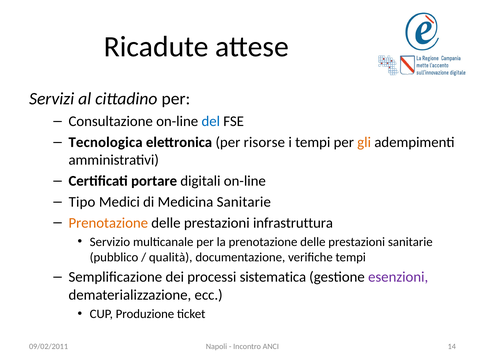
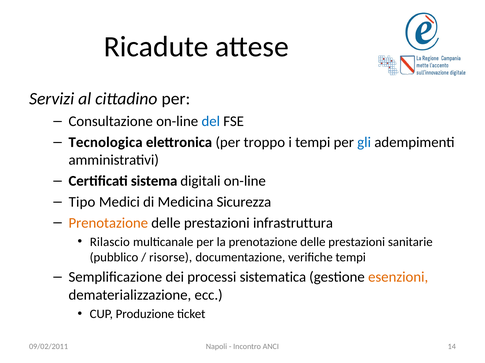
risorse: risorse -> troppo (264, 142)
gli colour: orange -> blue (364, 142)
portare: portare -> sistema (154, 181)
Medicina Sanitarie: Sanitarie -> Sicurezza (244, 202)
Servizio: Servizio -> Rilascio (110, 242)
qualità: qualità -> risorse (171, 258)
esenzioni colour: purple -> orange (398, 278)
